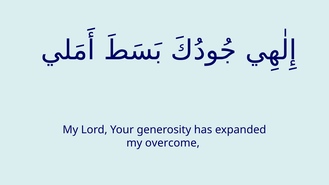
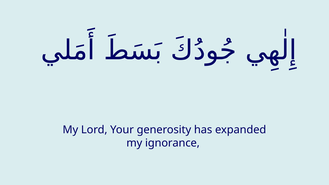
overcome: overcome -> ignorance (172, 143)
